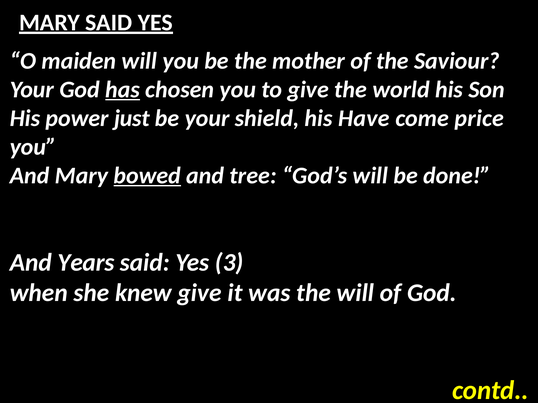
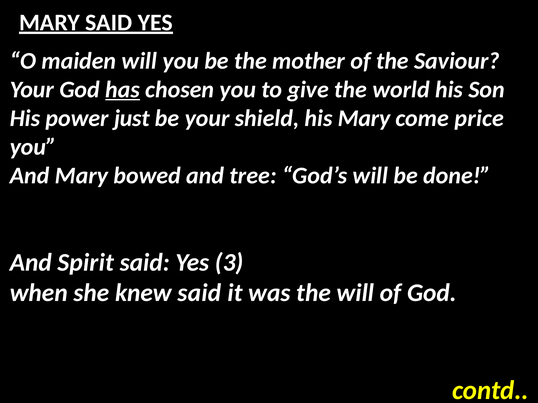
his Have: Have -> Mary (364, 118)
bowed underline: present -> none (147, 176)
Years: Years -> Spirit (86, 263)
knew give: give -> said (199, 293)
